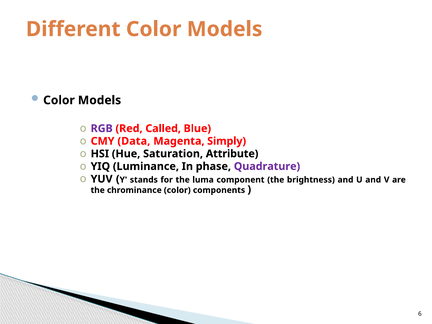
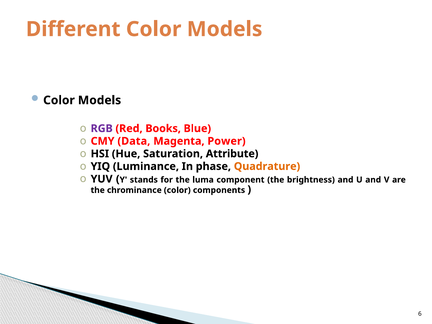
Called: Called -> Books (163, 129)
Simply: Simply -> Power (227, 141)
Quadrature colour: purple -> orange (267, 166)
